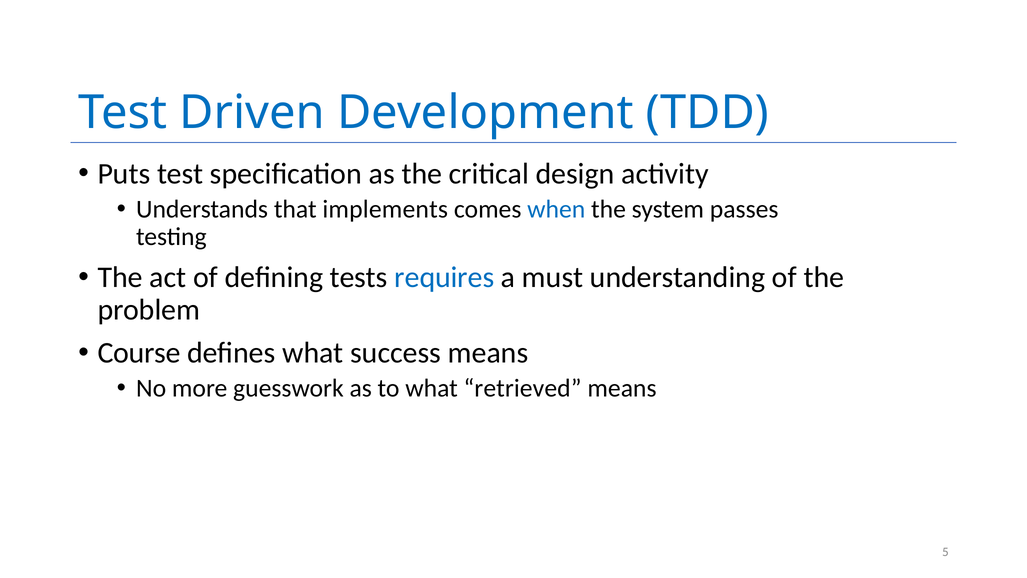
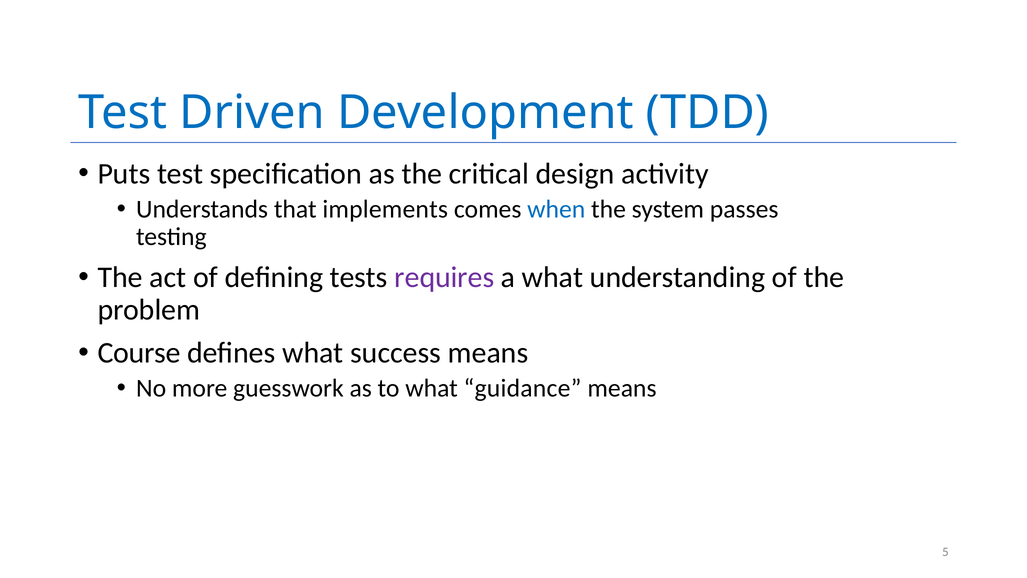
requires colour: blue -> purple (444, 277)
a must: must -> what (553, 277)
retrieved: retrieved -> guidance (522, 388)
